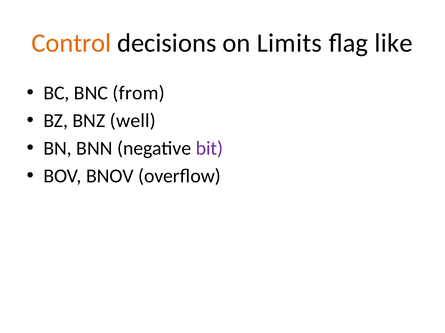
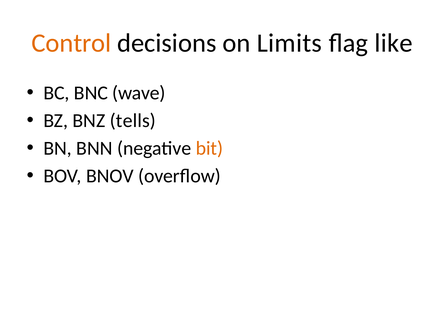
from: from -> wave (139, 93)
well: well -> tells (133, 121)
bit colour: purple -> orange (209, 149)
